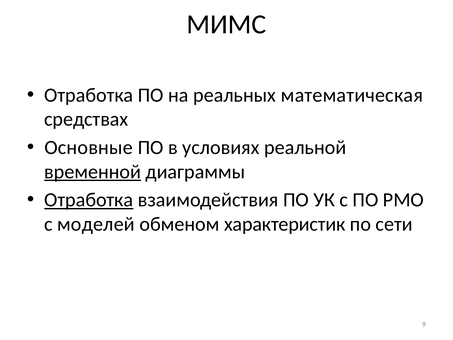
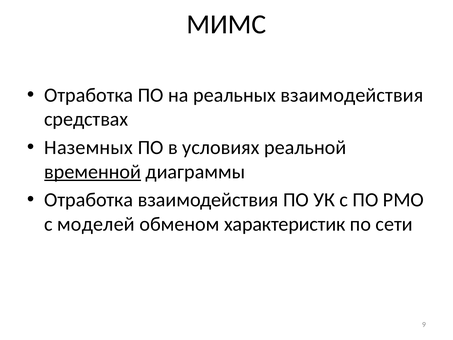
реальных математическая: математическая -> взаимодействия (352, 95)
Основные: Основные -> Наземных (89, 147)
Отработка underline: present -> none (89, 200)
